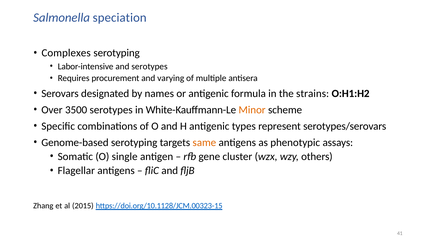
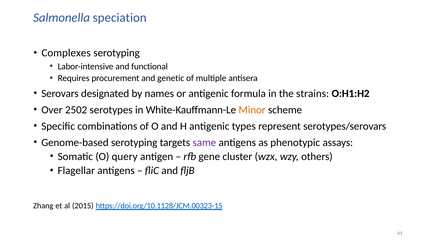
and serotypes: serotypes -> functional (150, 66)
varying: varying -> genetic (171, 78)
3500: 3500 -> 2502 (76, 110)
same colour: orange -> purple (204, 143)
single: single -> query (125, 157)
